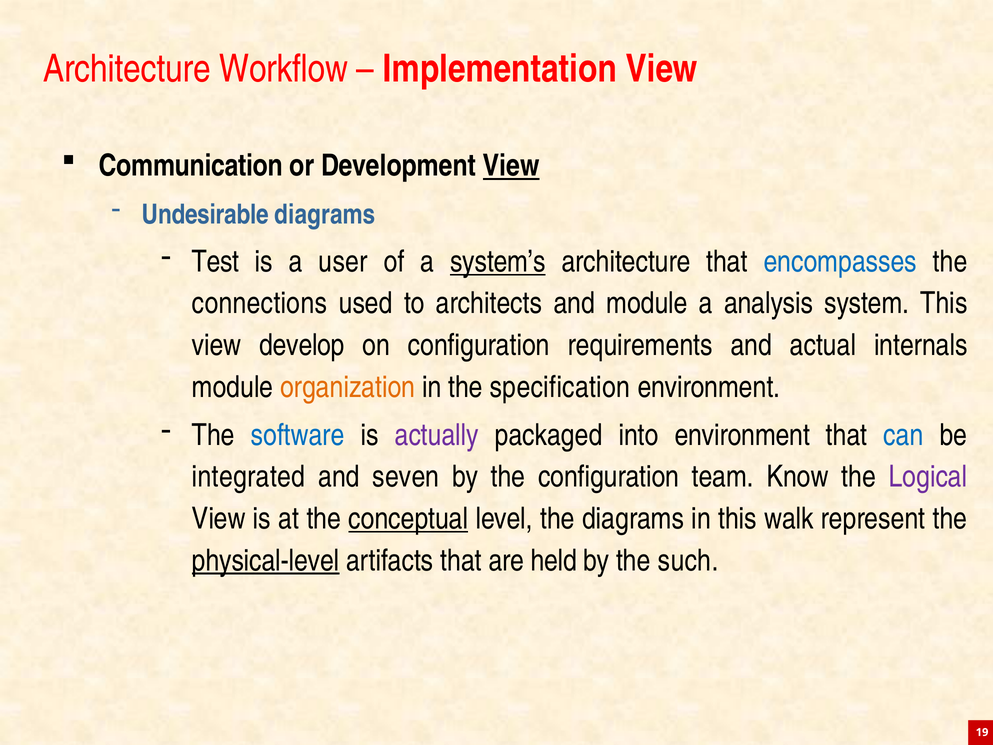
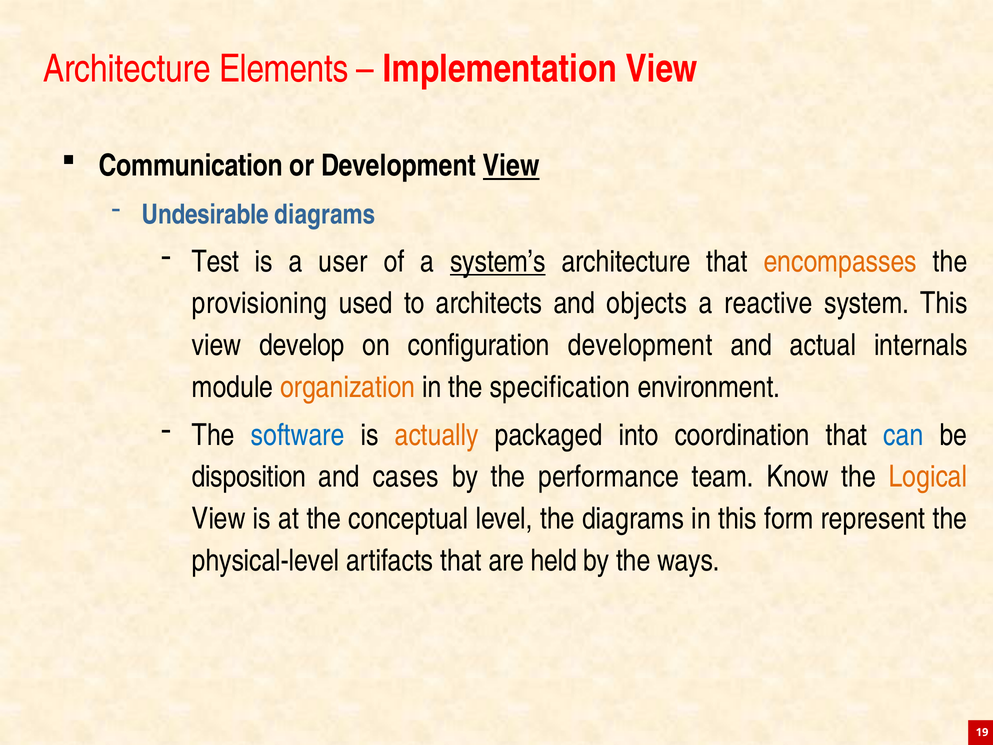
Workflow: Workflow -> Elements (284, 69)
encompasses colour: blue -> orange (840, 262)
connections: connections -> provisioning (260, 303)
and module: module -> objects (647, 303)
analysis: analysis -> reactive (768, 303)
configuration requirements: requirements -> development (640, 345)
actually colour: purple -> orange (437, 435)
into environment: environment -> coordination (742, 435)
integrated: integrated -> disposition (249, 477)
seven: seven -> cases (406, 477)
the configuration: configuration -> performance (609, 477)
Logical colour: purple -> orange (928, 477)
conceptual underline: present -> none (408, 519)
walk: walk -> form (789, 519)
physical-level underline: present -> none (266, 560)
such: such -> ways (688, 560)
